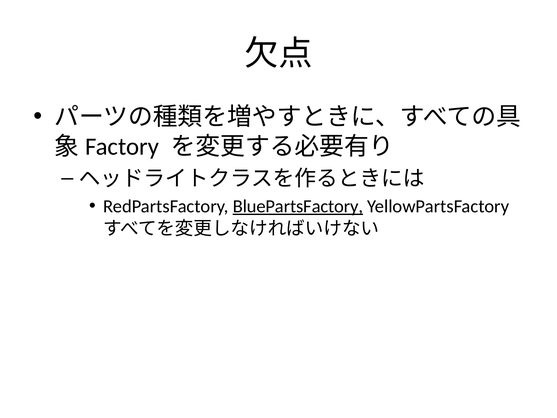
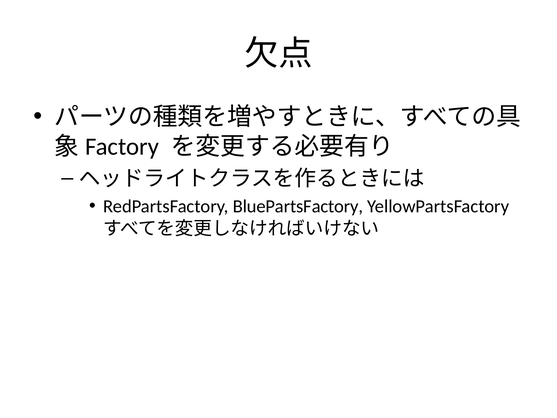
BluePartsFactory underline: present -> none (298, 206)
